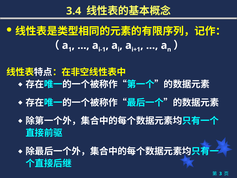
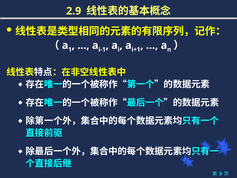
3.4: 3.4 -> 2.9 (74, 11)
